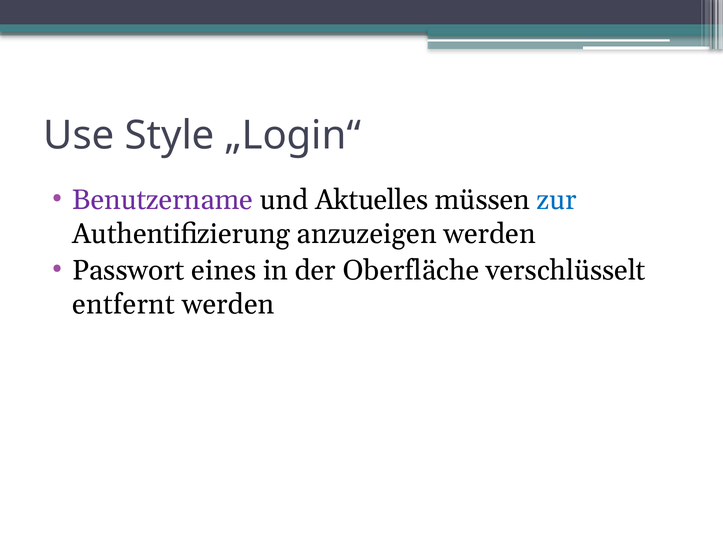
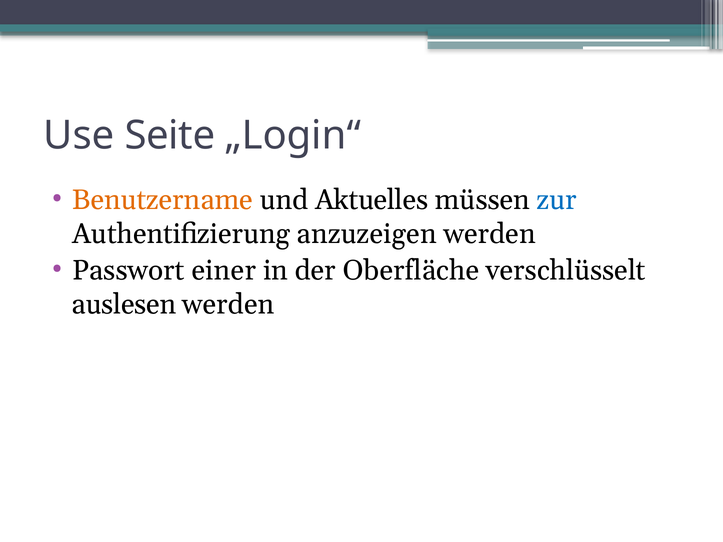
Style: Style -> Seite (170, 135)
Benutzername colour: purple -> orange (163, 200)
eines: eines -> einer (224, 271)
entfernt: entfernt -> auslesen (124, 305)
